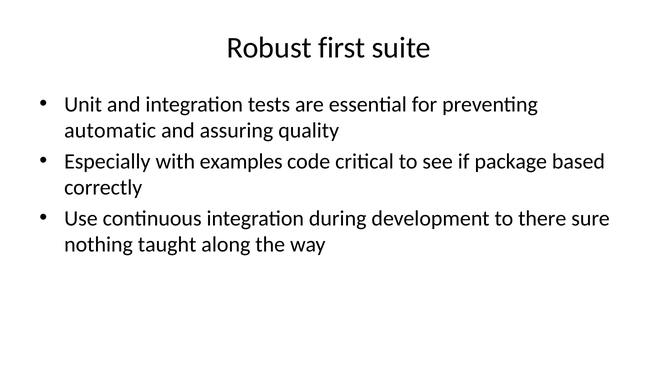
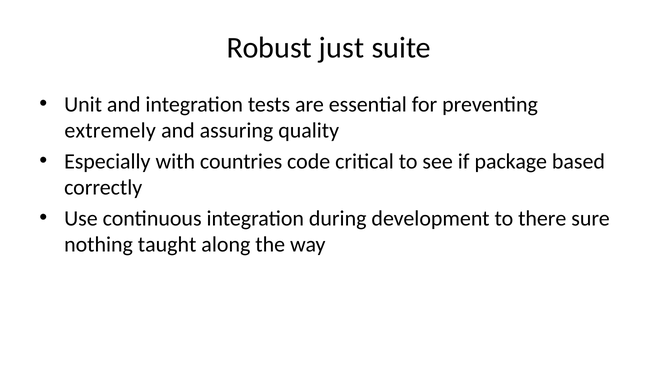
first: first -> just (341, 48)
automatic: automatic -> extremely (110, 131)
examples: examples -> countries (241, 161)
